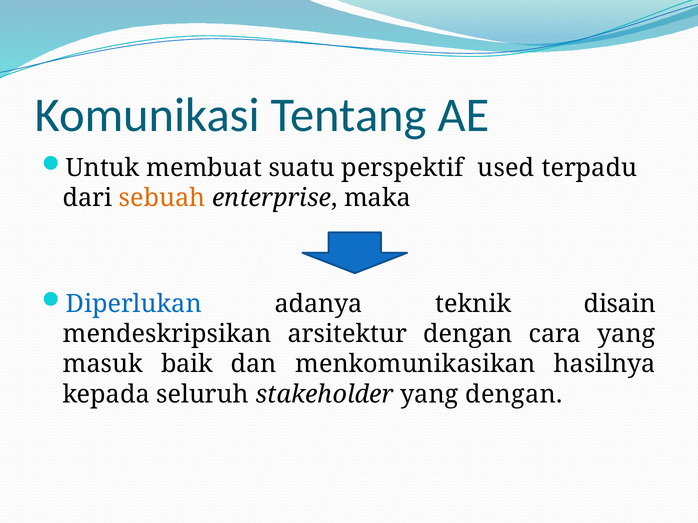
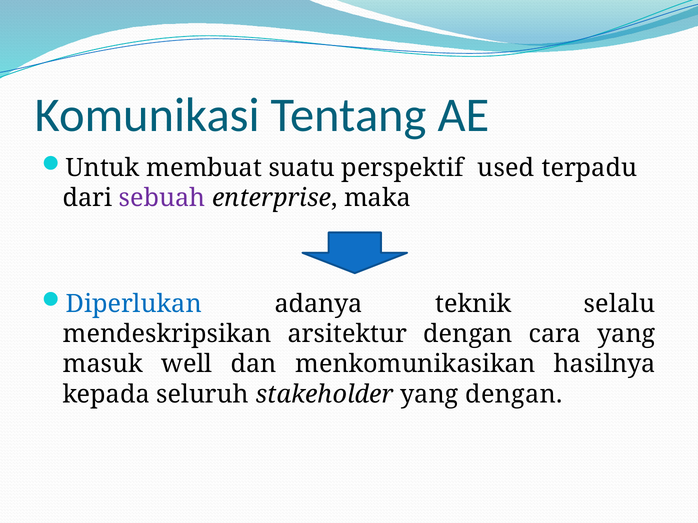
sebuah colour: orange -> purple (162, 198)
disain: disain -> selalu (620, 304)
baik: baik -> well (187, 365)
